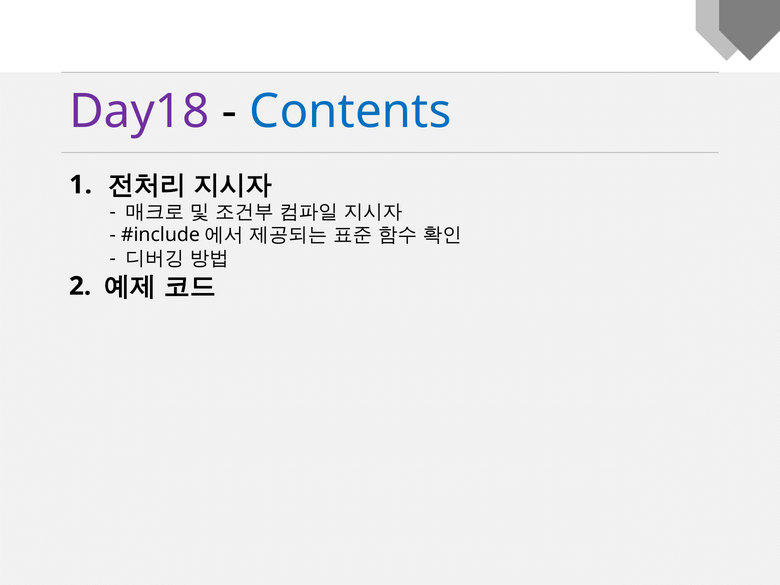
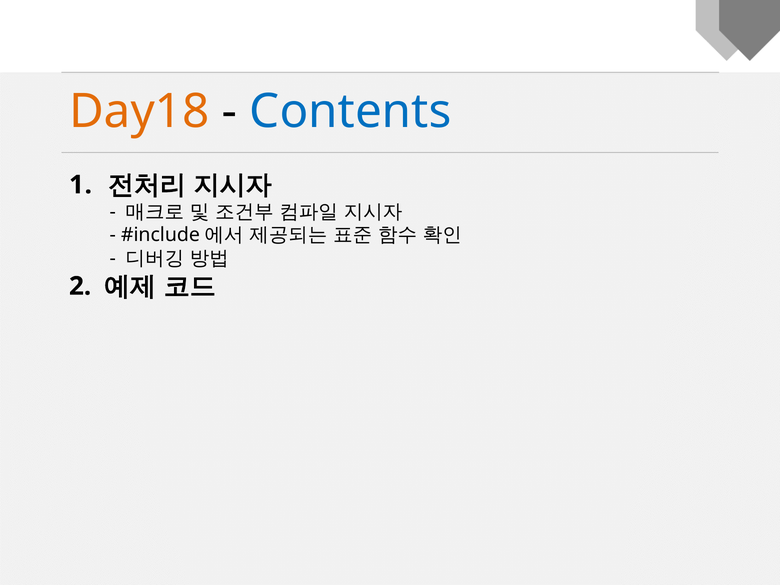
Day18 colour: purple -> orange (139, 112)
